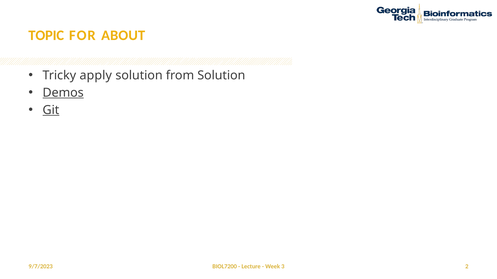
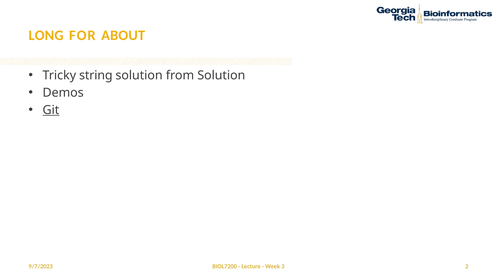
TOPIC: TOPIC -> LONG (46, 35)
apply: apply -> string (96, 75)
Demos underline: present -> none (63, 93)
